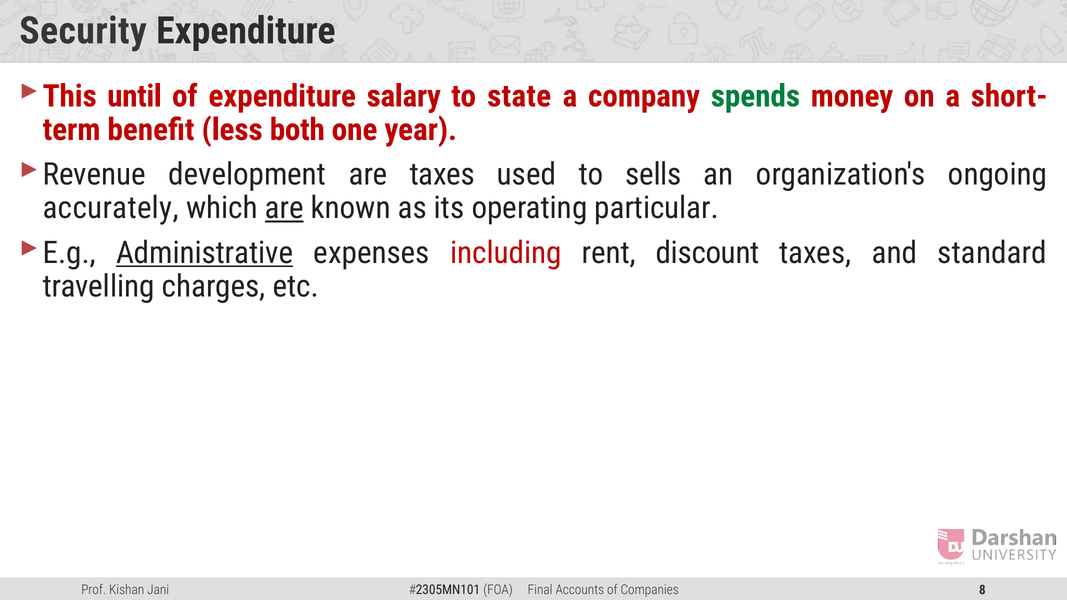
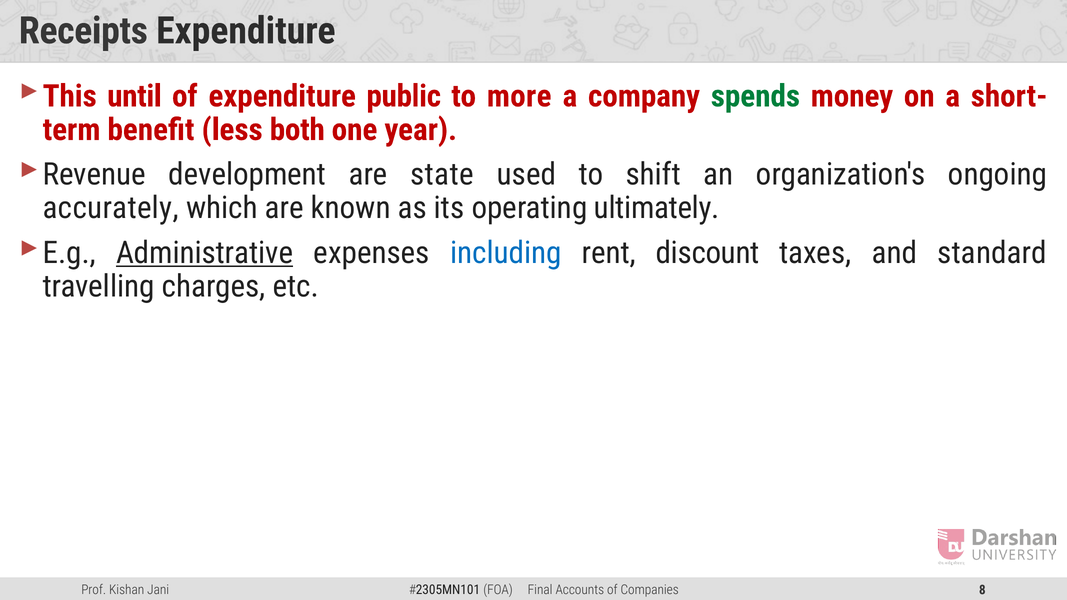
Security: Security -> Receipts (83, 31)
salary: salary -> public (404, 96)
state: state -> more (519, 96)
are taxes: taxes -> state (442, 175)
sells: sells -> shift (653, 175)
are underline: present -> none (284, 208)
particular: particular -> ultimately (657, 208)
including colour: red -> blue (506, 253)
